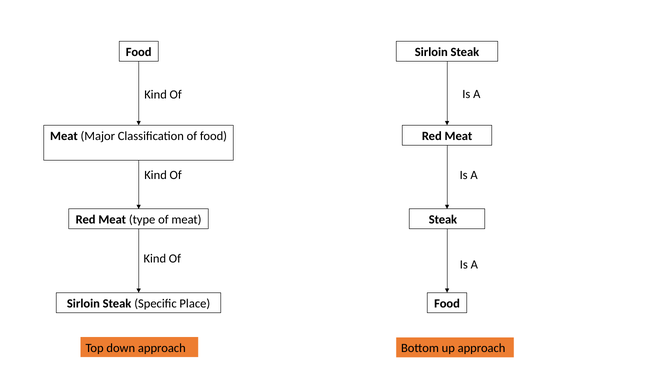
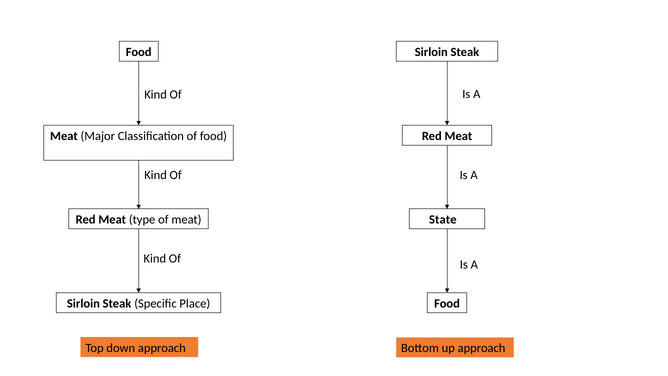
Steak: Steak -> State (443, 220)
